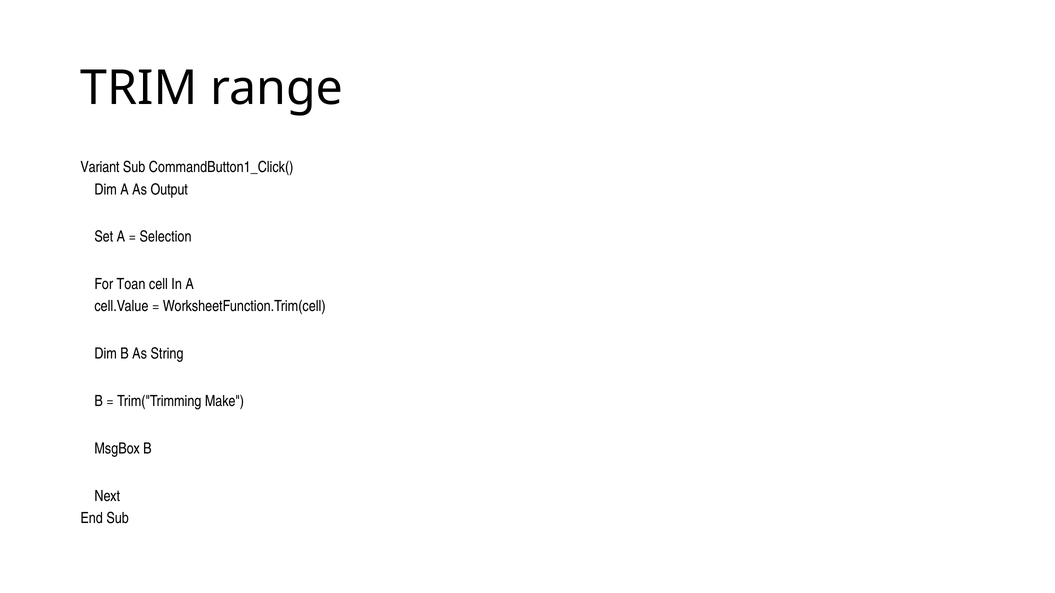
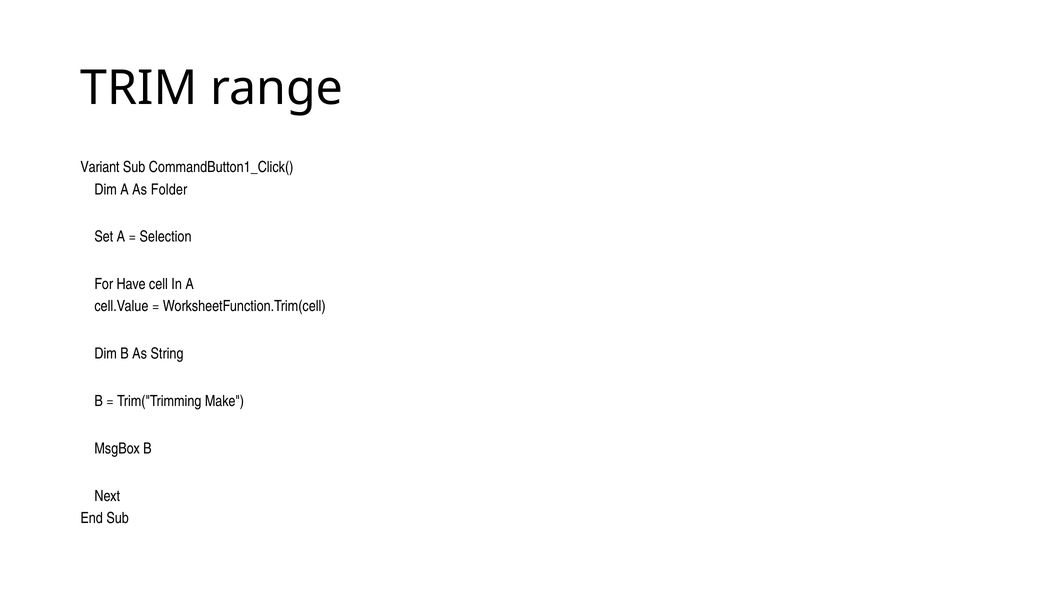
Output: Output -> Folder (169, 190)
Toan: Toan -> Have (131, 285)
